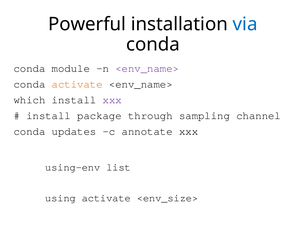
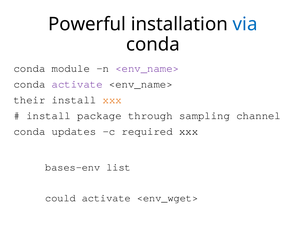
activate colour: orange -> purple (77, 84)
which: which -> their (29, 100)
xxx colour: purple -> orange (112, 100)
annotate: annotate -> required (147, 131)
using-env: using-env -> bases-env (73, 167)
using: using -> could (60, 197)
<env_size>: <env_size> -> <env_wget> (168, 197)
